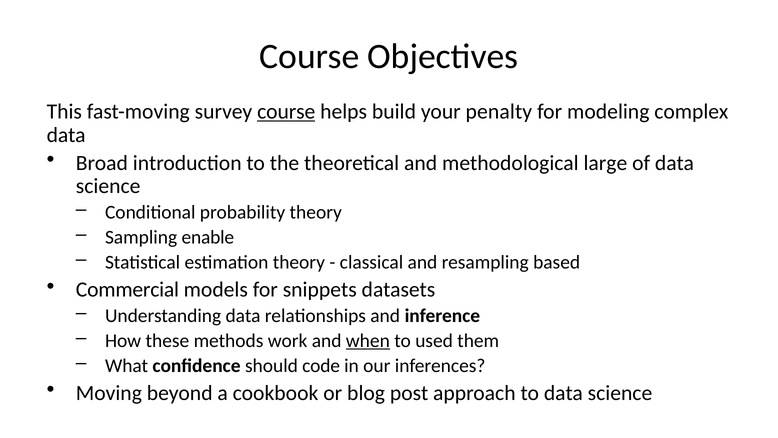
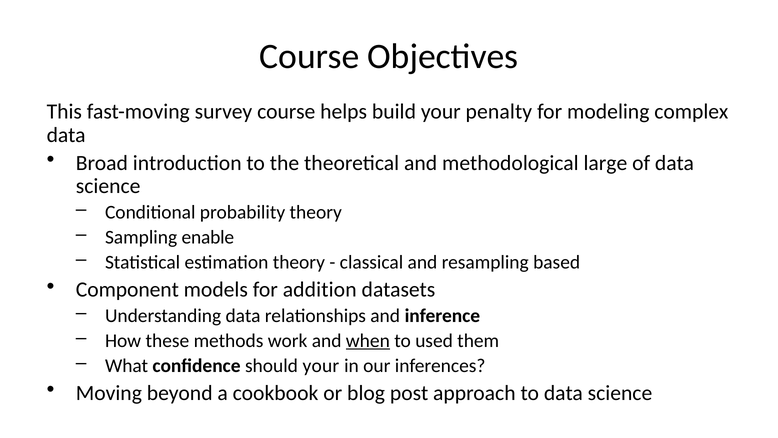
course underline: present -> none (286, 112)
Commercial: Commercial -> Component (127, 289)
snippets: snippets -> addition (320, 289)
should code: code -> your (321, 366)
